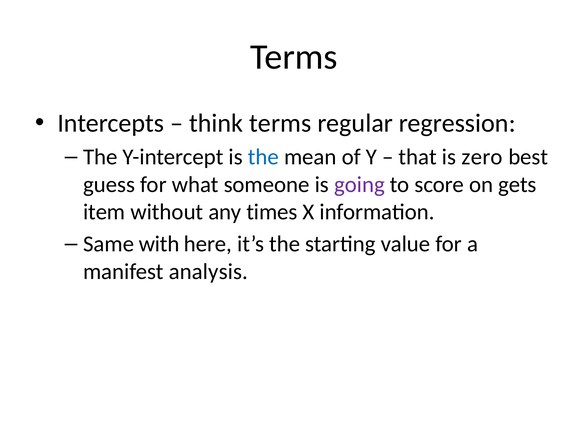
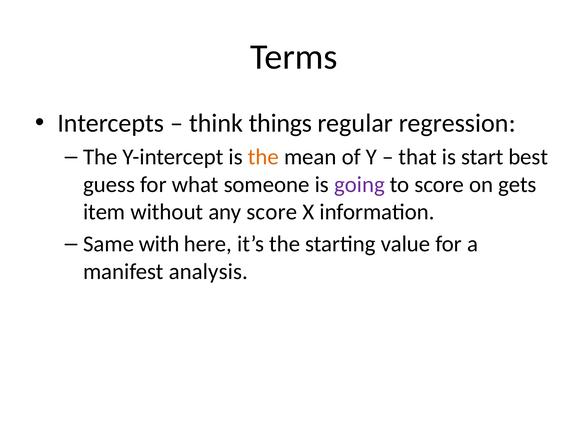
think terms: terms -> things (281, 123)
the colour: blue -> orange (263, 157)
zero: zero -> start (482, 157)
any times: times -> score (272, 212)
